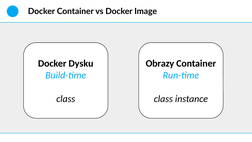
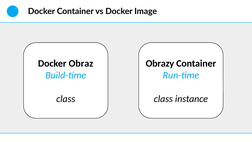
Dysku: Dysku -> Obraz (81, 63)
